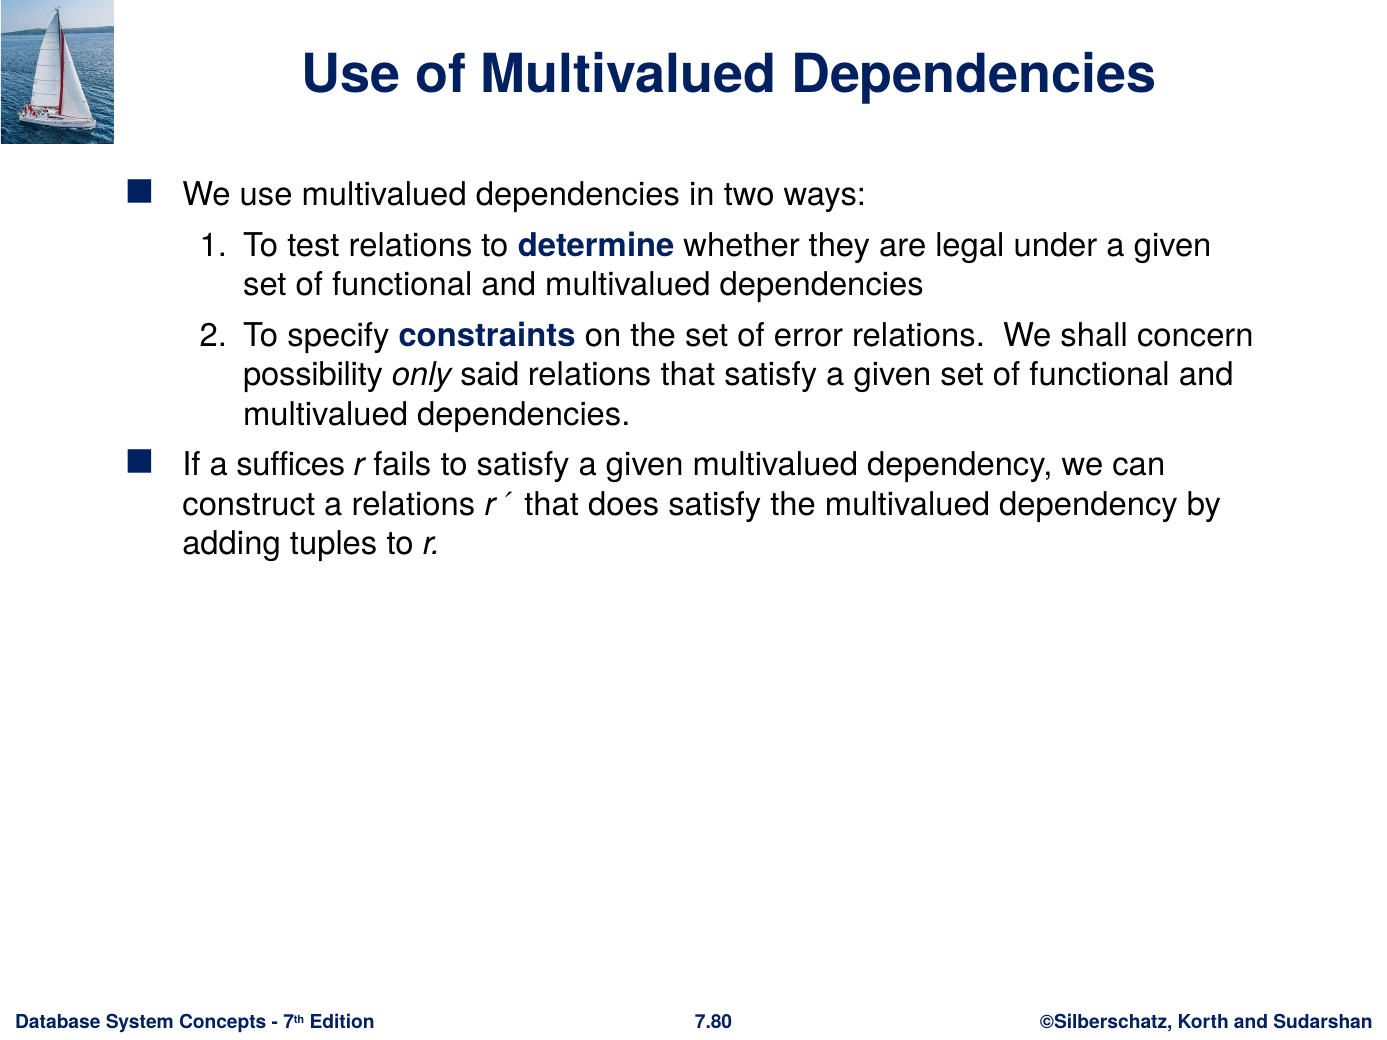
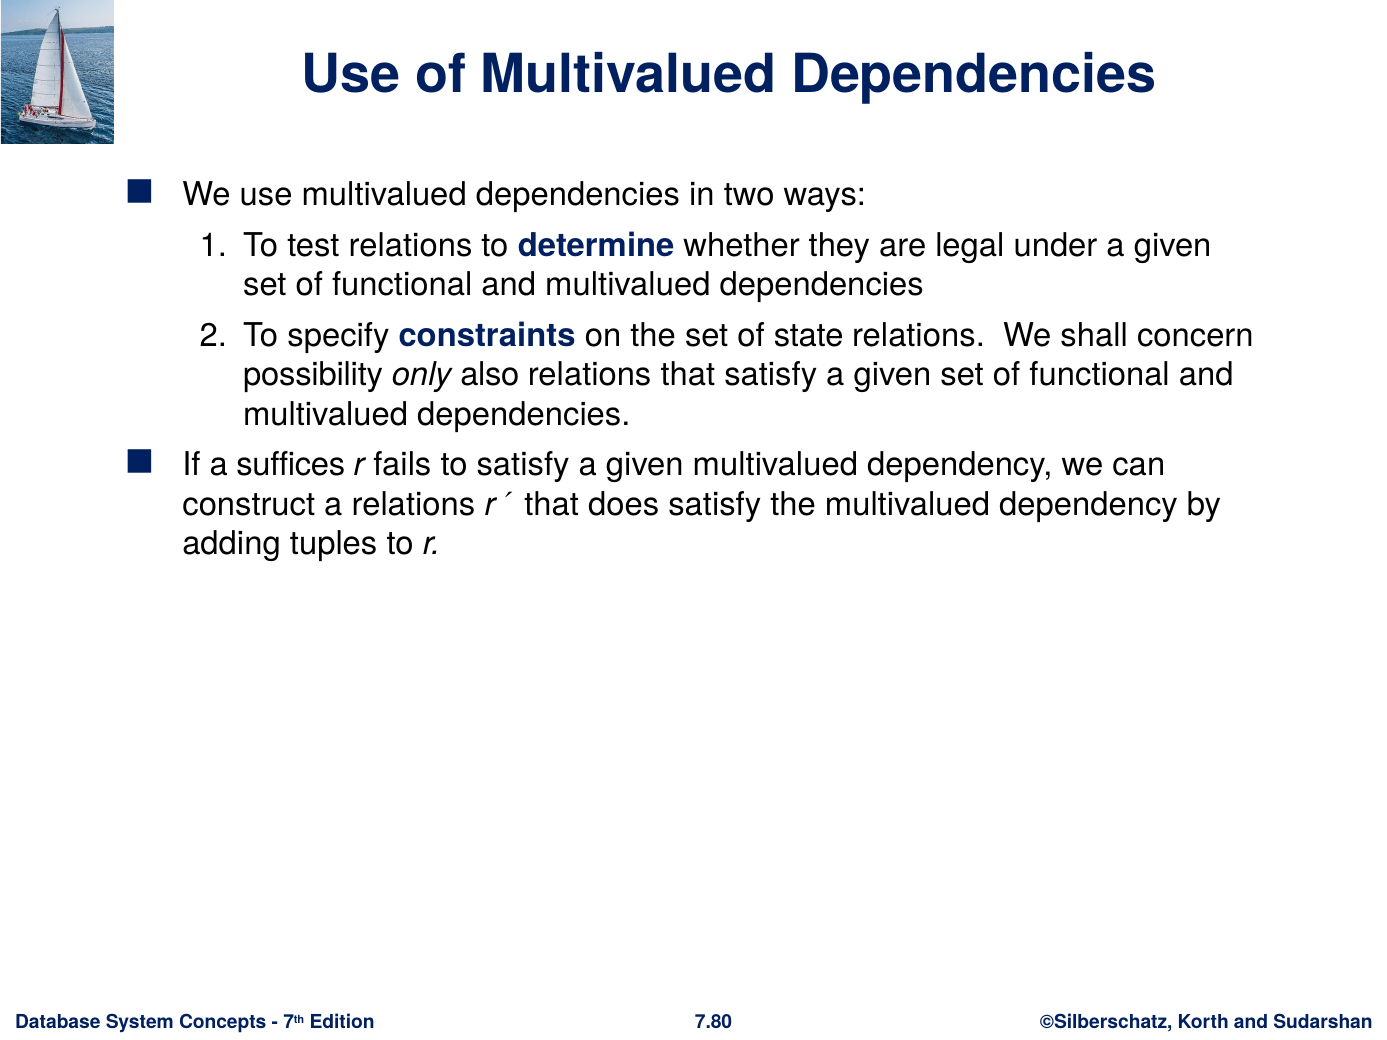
error: error -> state (809, 336)
said: said -> also (490, 375)
